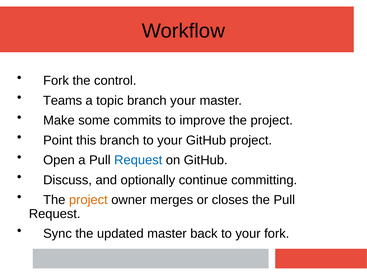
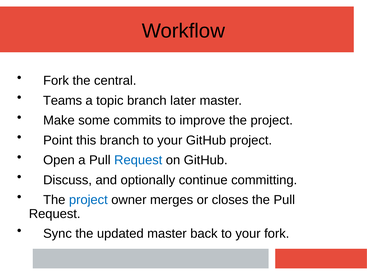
control: control -> central (115, 81)
branch your: your -> later (183, 101)
project colour: orange -> blue (88, 200)
